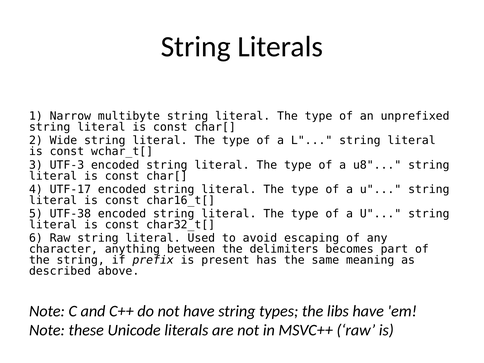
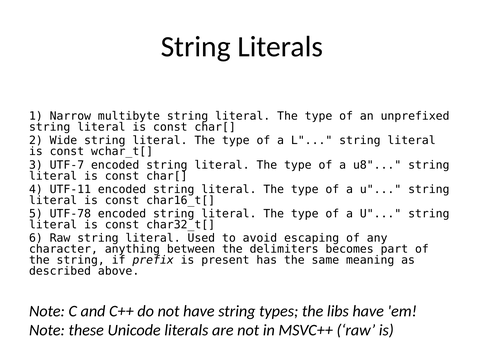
UTF-3: UTF-3 -> UTF-7 (67, 165)
UTF-17: UTF-17 -> UTF-11 (70, 189)
UTF-38: UTF-38 -> UTF-78 (70, 214)
